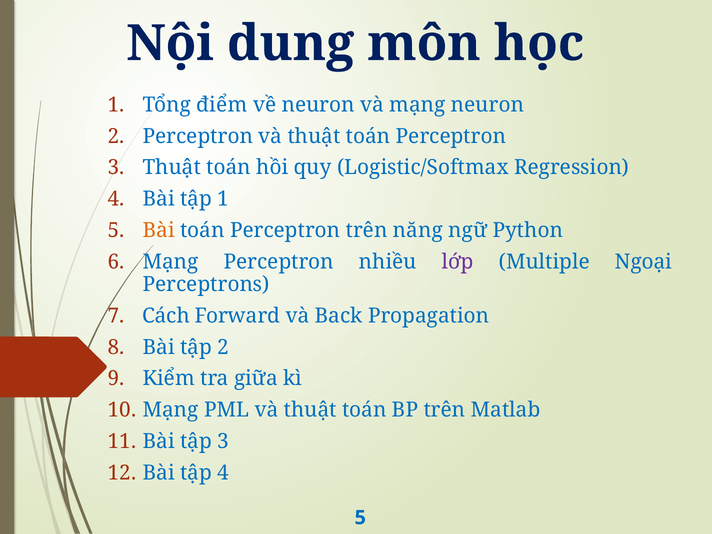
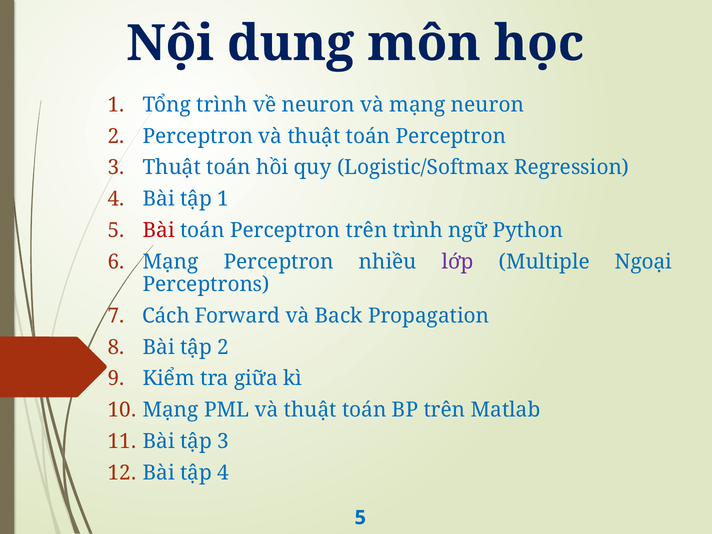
Tổng điểm: điểm -> trình (222, 105)
Bài colour: orange -> red (159, 230)
trên năng: năng -> trình (418, 230)
